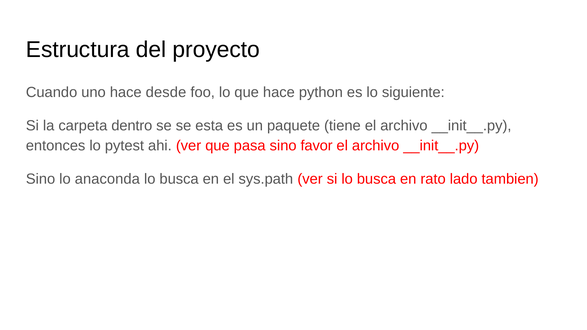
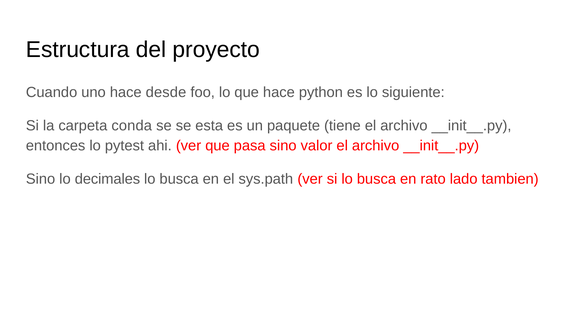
dentro: dentro -> conda (132, 126)
favor: favor -> valor (317, 146)
anaconda: anaconda -> decimales (107, 179)
